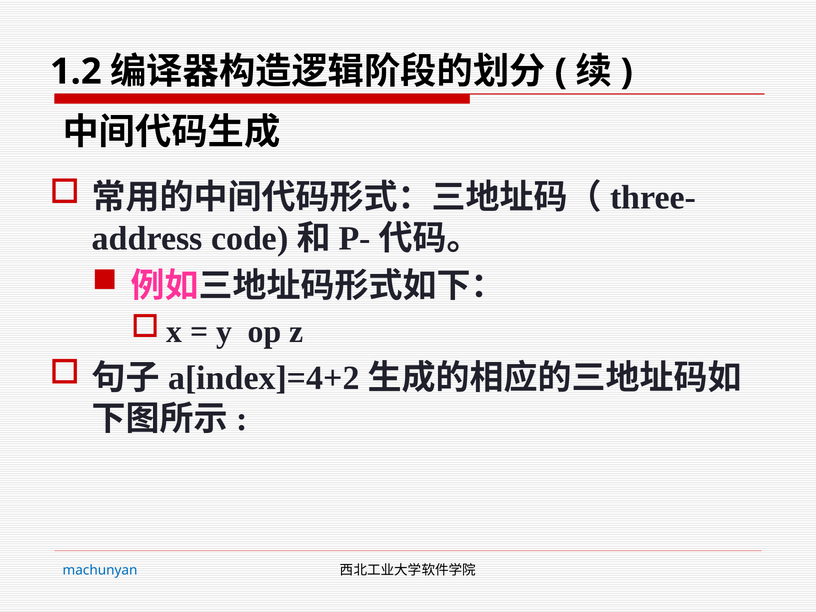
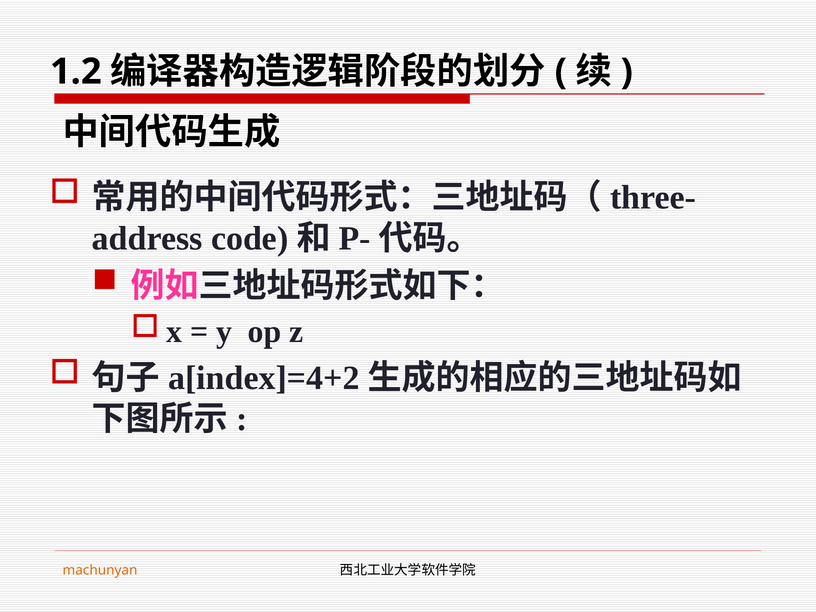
machunyan colour: blue -> orange (100, 571)
